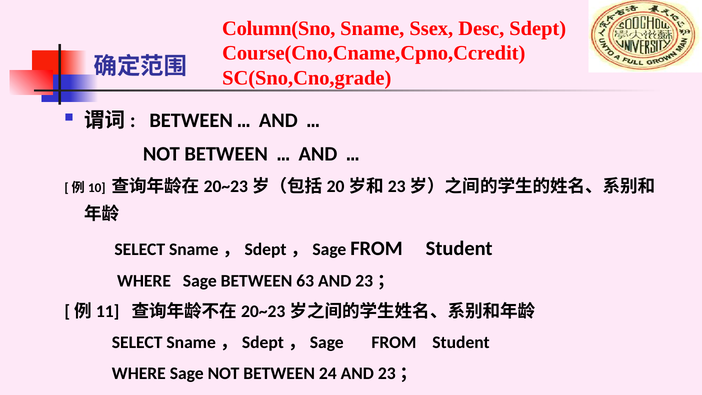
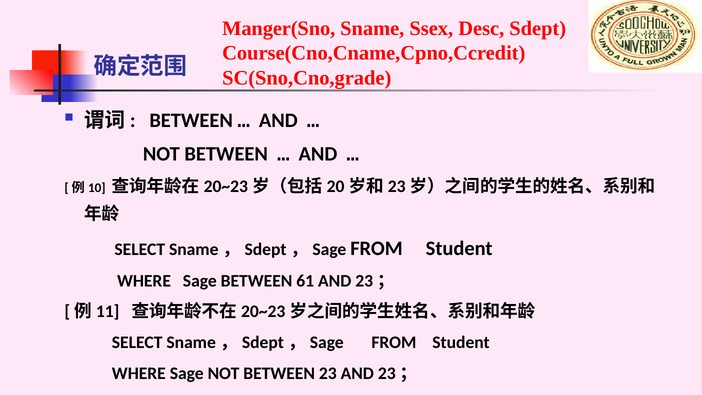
Column(Sno: Column(Sno -> Manger(Sno (279, 29)
63: 63 -> 61 (305, 281)
24: 24 -> 23 (328, 373)
